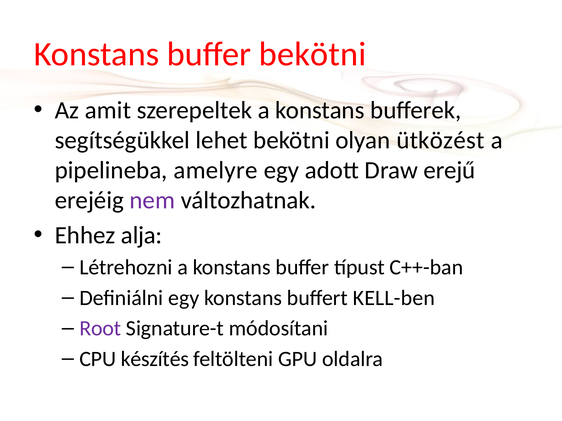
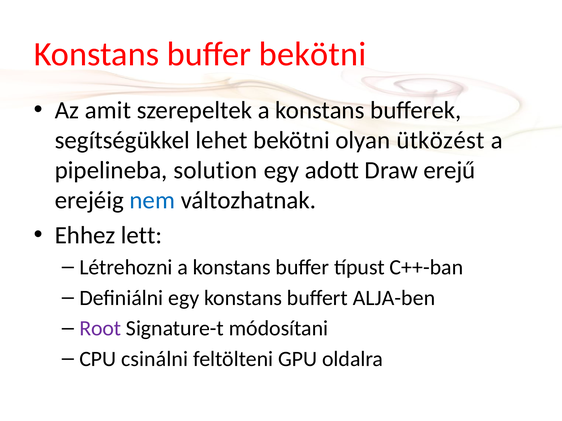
amelyre: amelyre -> solution (215, 170)
nem colour: purple -> blue (152, 200)
alja: alja -> lett (142, 235)
KELL-ben: KELL-ben -> ALJA-ben (394, 298)
készítés: készítés -> csinálni (155, 359)
